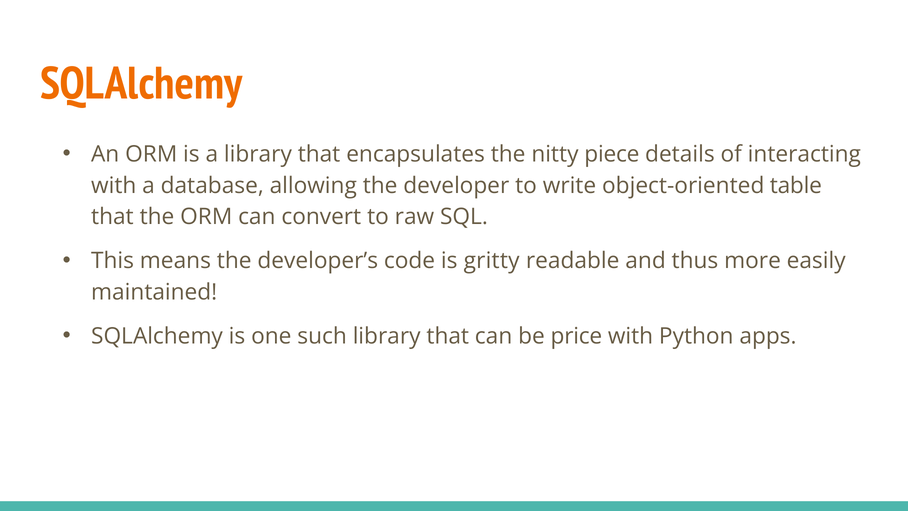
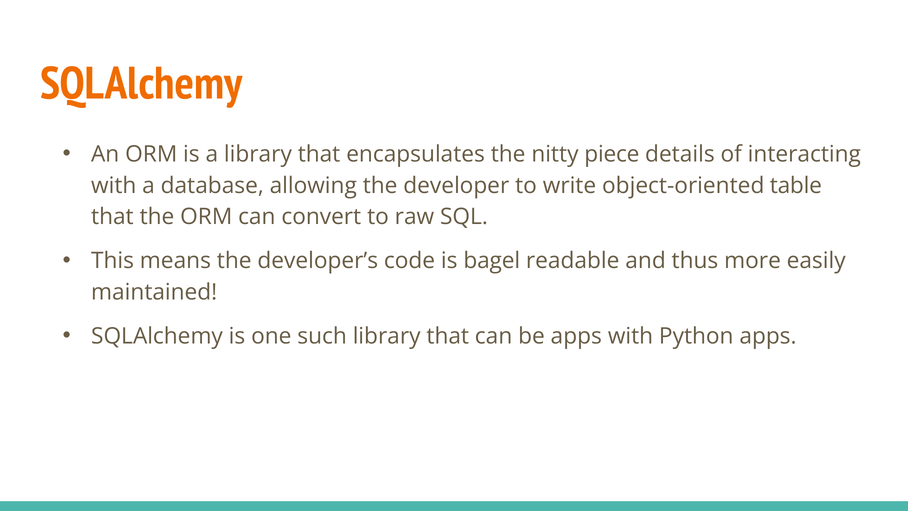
gritty: gritty -> bagel (492, 261)
be price: price -> apps (576, 336)
